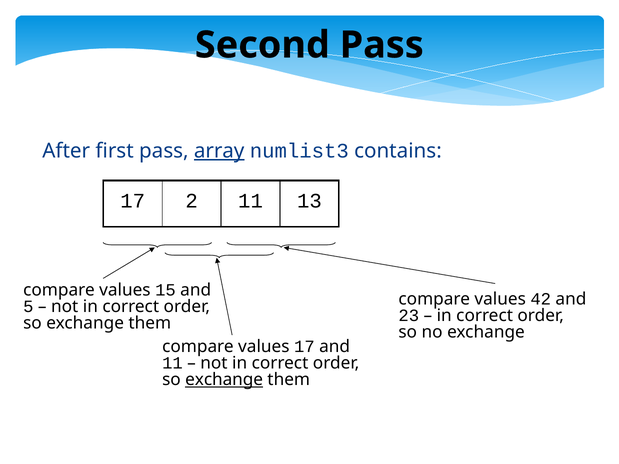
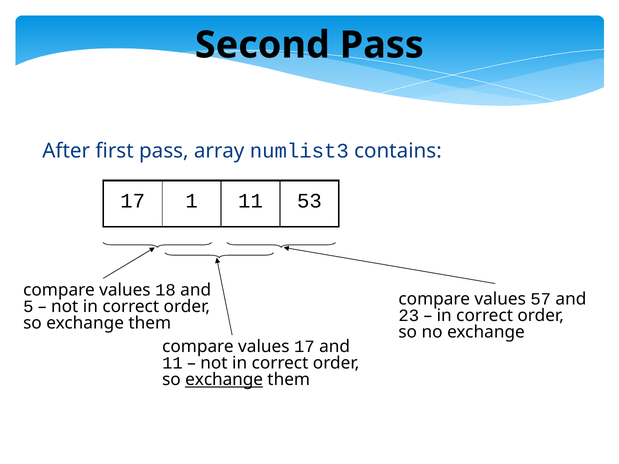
array underline: present -> none (219, 151)
2: 2 -> 1 (192, 201)
13: 13 -> 53 (309, 201)
15: 15 -> 18 (165, 290)
42: 42 -> 57 (541, 299)
